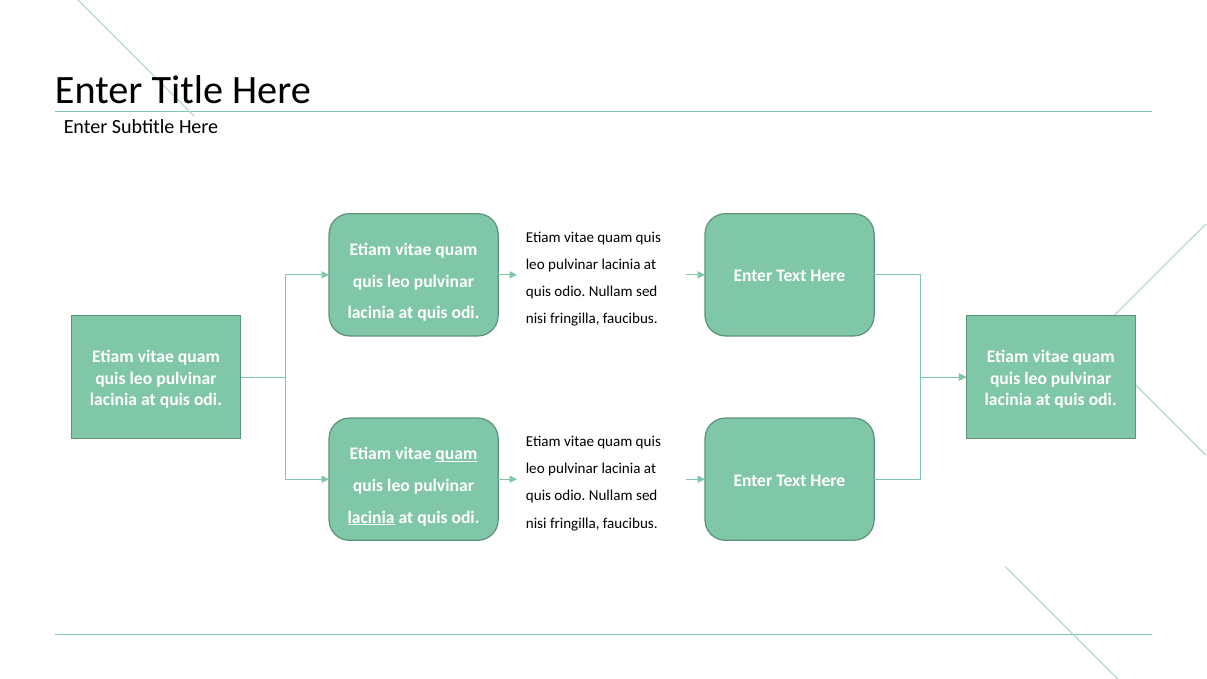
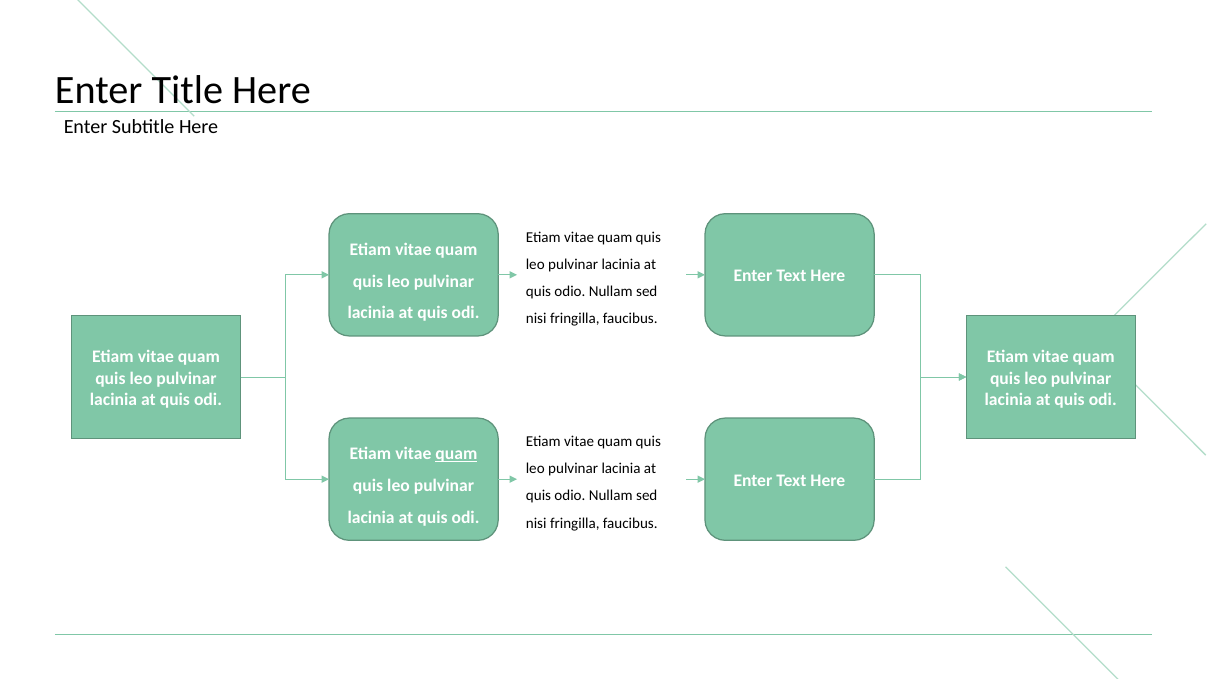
lacinia underline: present -> none (371, 517)
